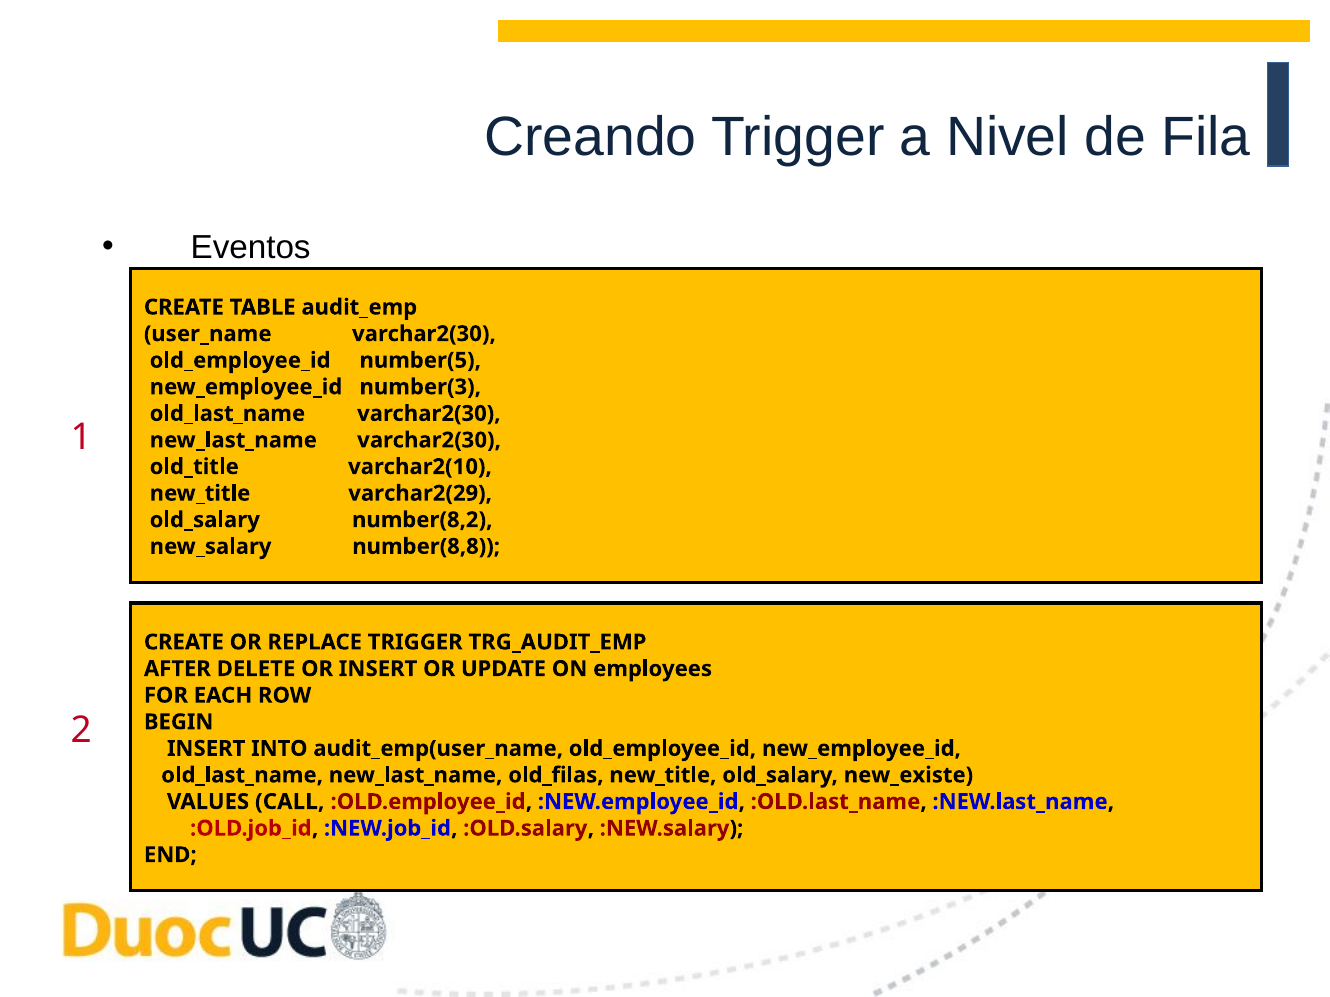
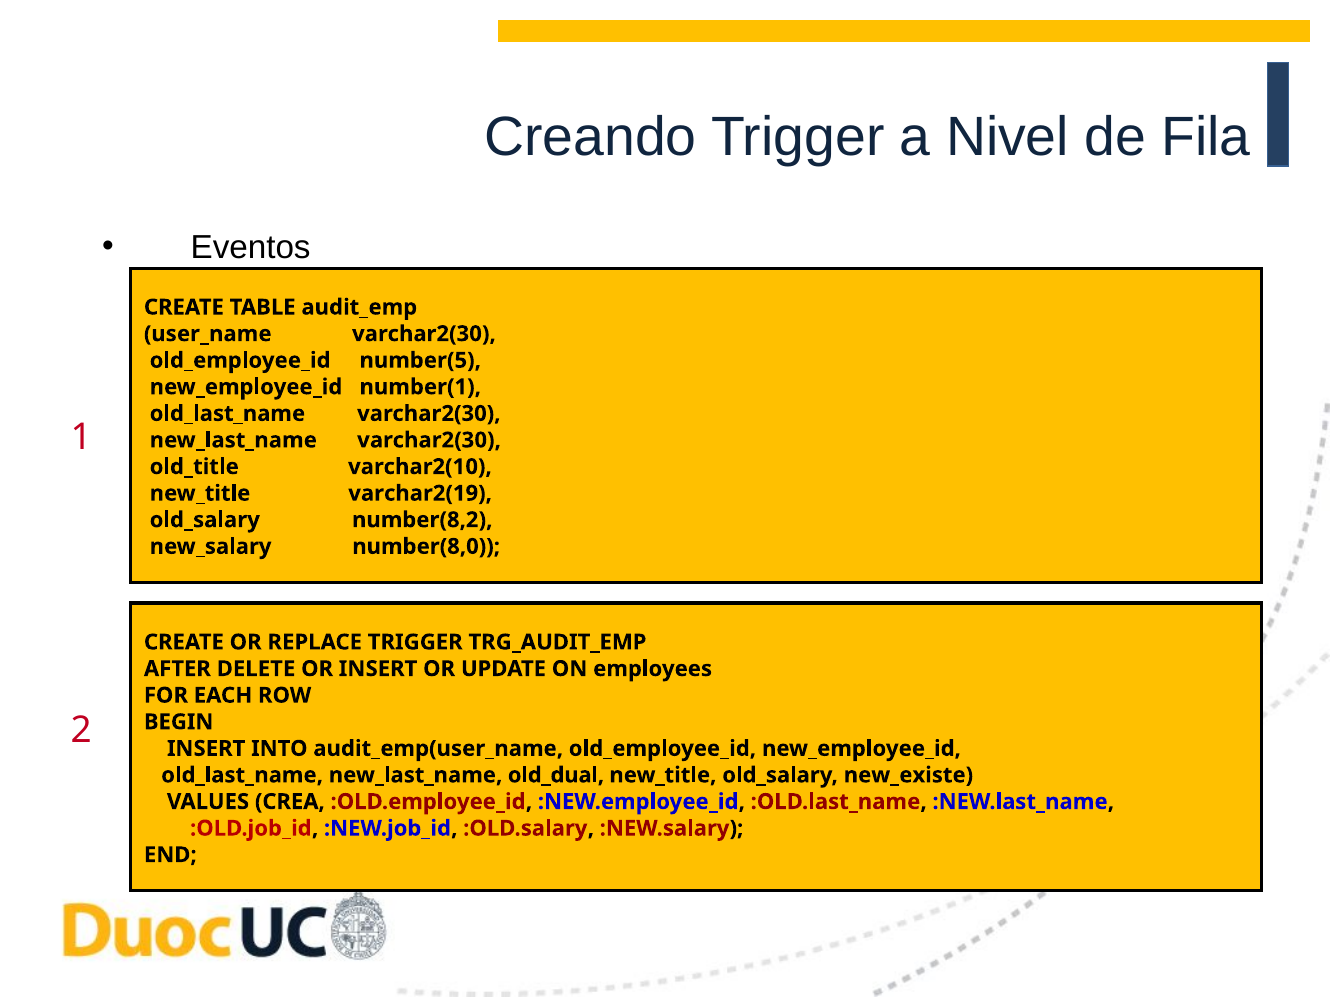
number(3: number(3 -> number(1 (420, 387)
varchar2(29: varchar2(29 -> varchar2(19 (420, 494)
number(8,8: number(8,8 -> number(8,0 (426, 547)
old_filas: old_filas -> old_dual (556, 776)
CALL: CALL -> CREA (290, 802)
